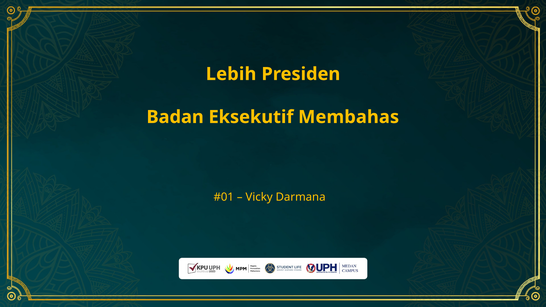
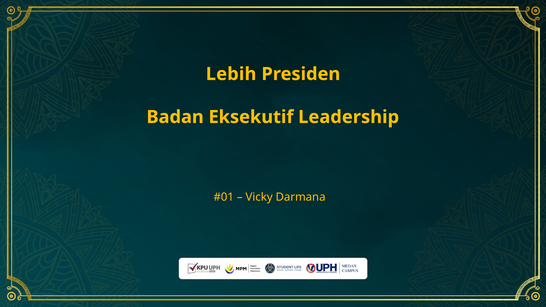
Membahas: Membahas -> Leadership (349, 117)
